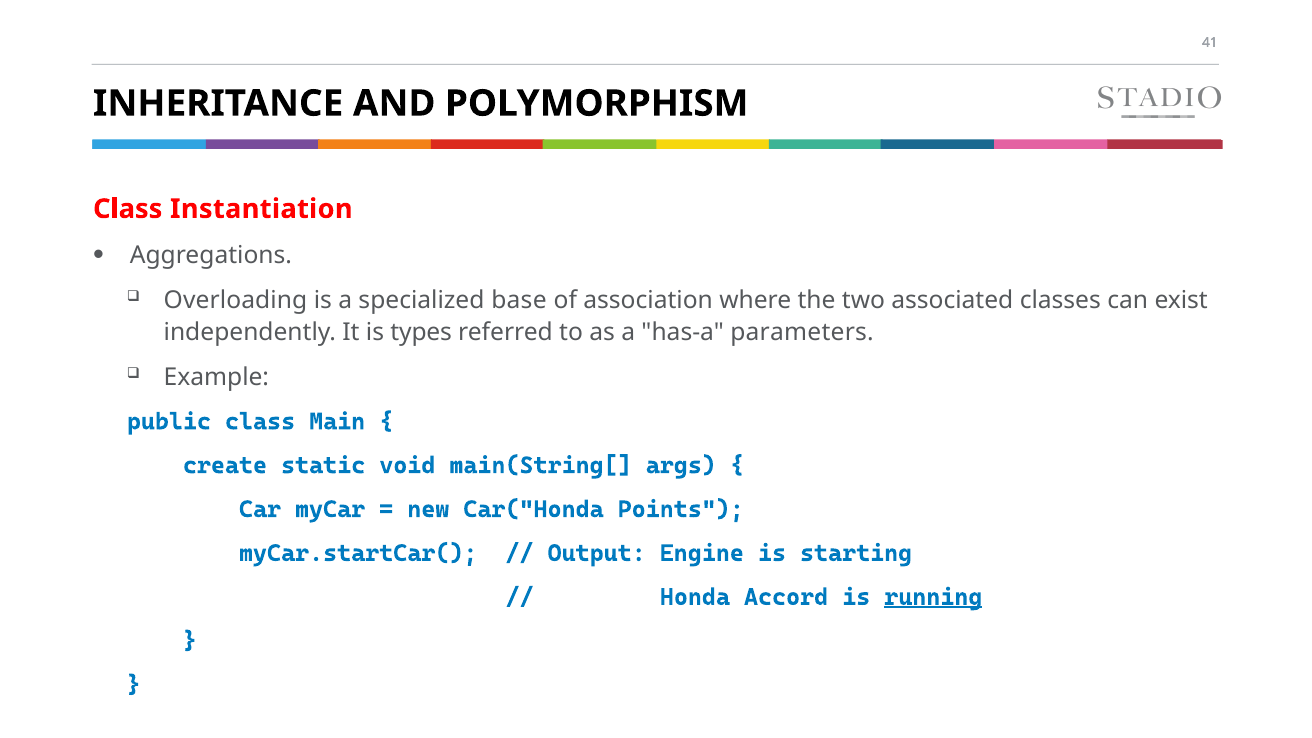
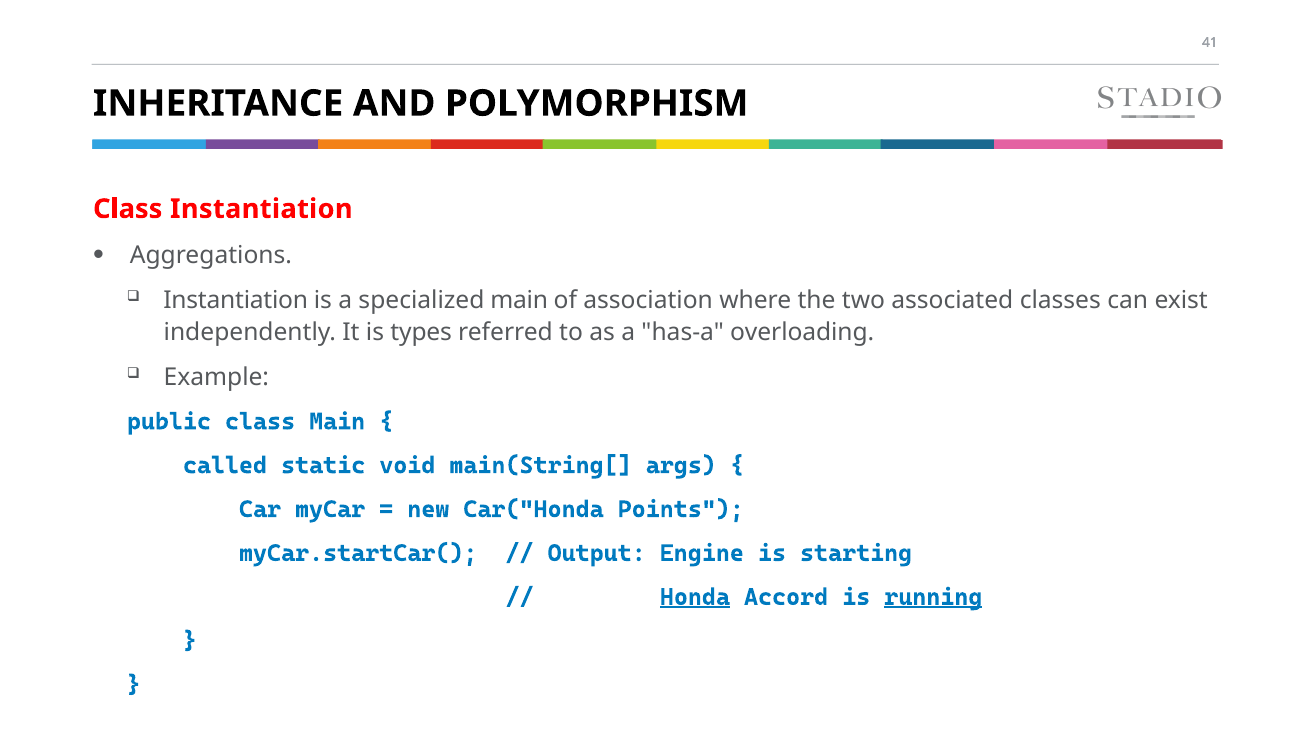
Overloading: Overloading -> Instantiation (236, 300)
specialized base: base -> main (519, 300)
parameters: parameters -> overloading (802, 332)
create: create -> called (225, 465)
Honda underline: none -> present (695, 597)
